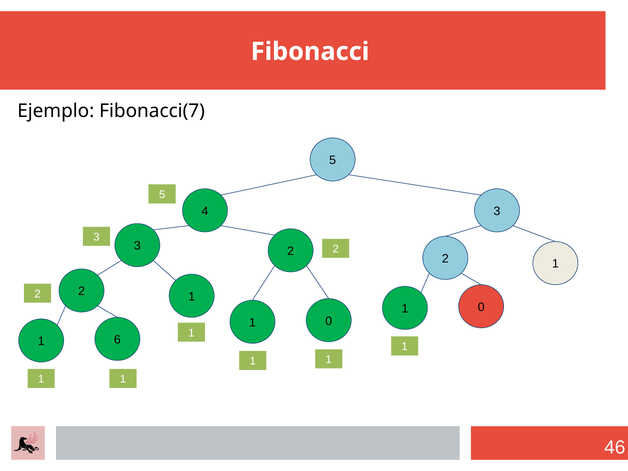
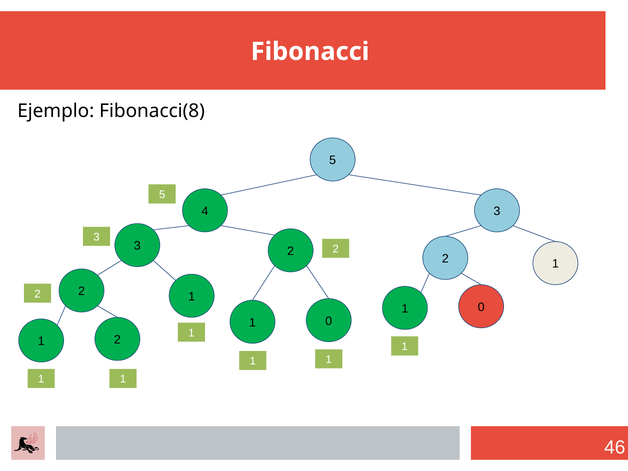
Fibonacci(7: Fibonacci(7 -> Fibonacci(8 (152, 111)
6: 6 -> 2 (117, 340)
